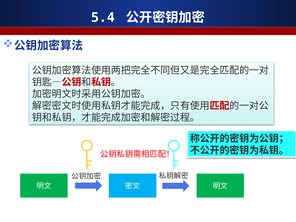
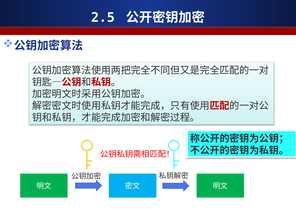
5.4: 5.4 -> 2.5 (103, 18)
